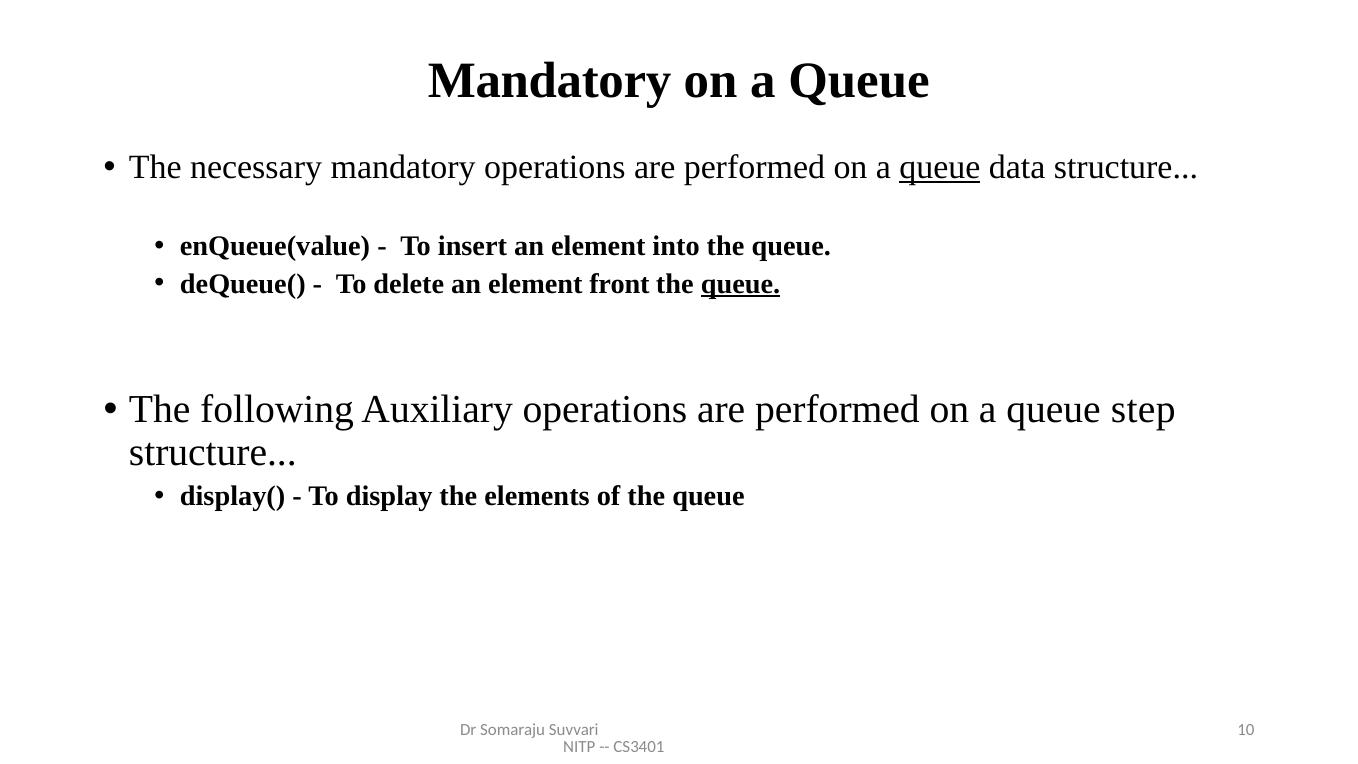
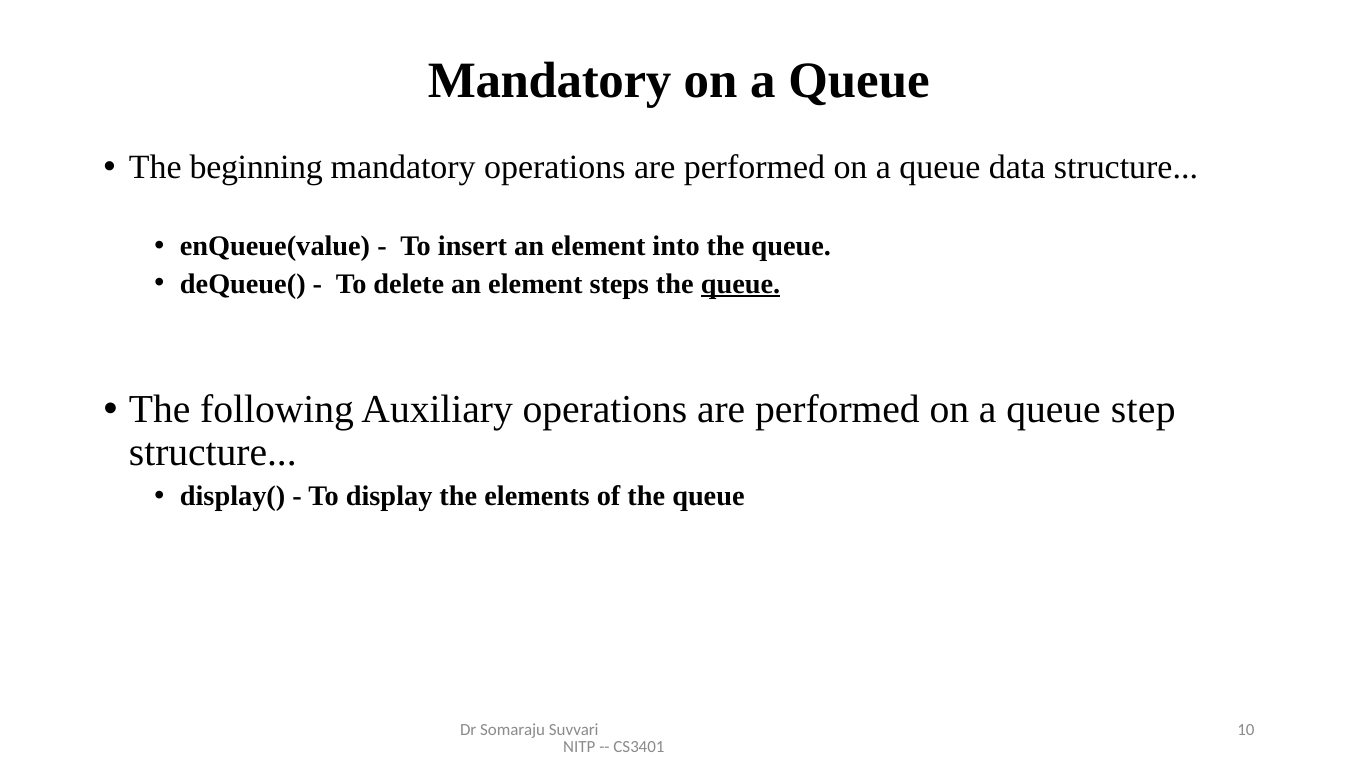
necessary: necessary -> beginning (256, 168)
queue underline: present -> none (940, 168)
front: front -> steps (619, 284)
